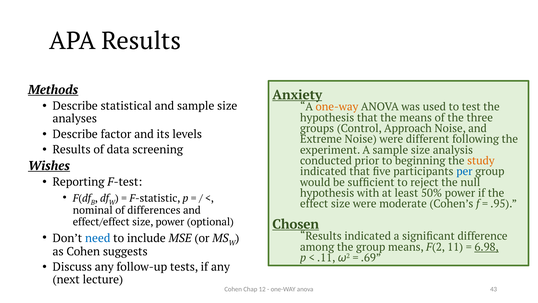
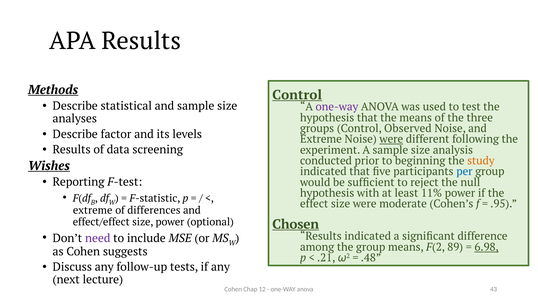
Anxiety: Anxiety -> Control (297, 95)
one-way colour: orange -> purple (337, 107)
Approach: Approach -> Observed (408, 128)
were underline: none -> present (391, 139)
50%: 50% -> 11% (432, 193)
nominal: nominal -> extreme (93, 210)
need colour: blue -> purple (98, 238)
11: 11 -> 89 (455, 247)
.11: .11 -> .21 (326, 257)
.69: .69 -> .48 (371, 257)
